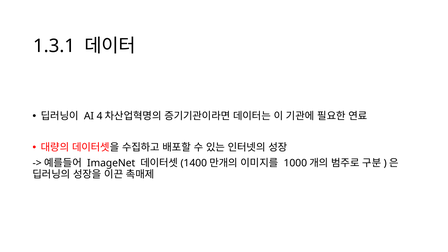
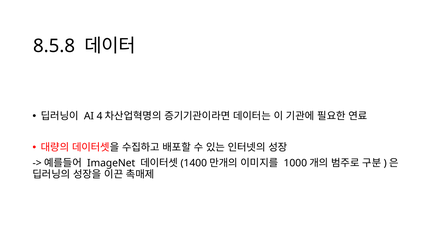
1.3.1: 1.3.1 -> 8.5.8 (54, 46)
